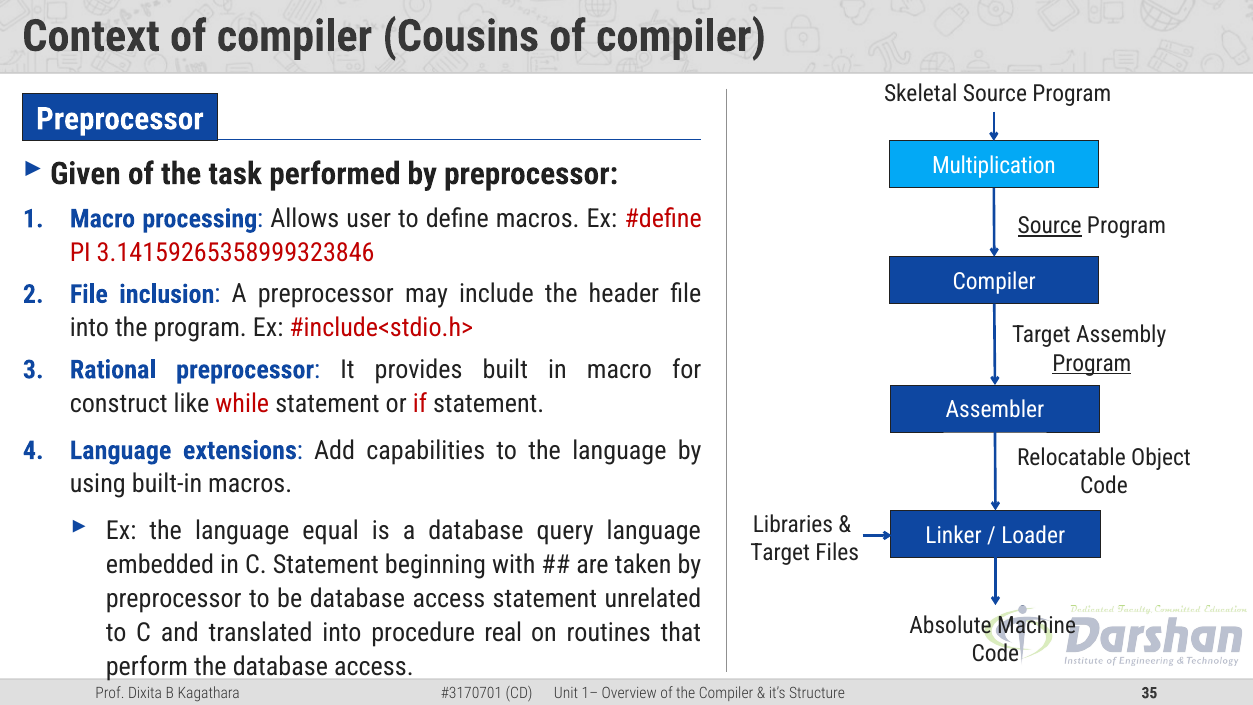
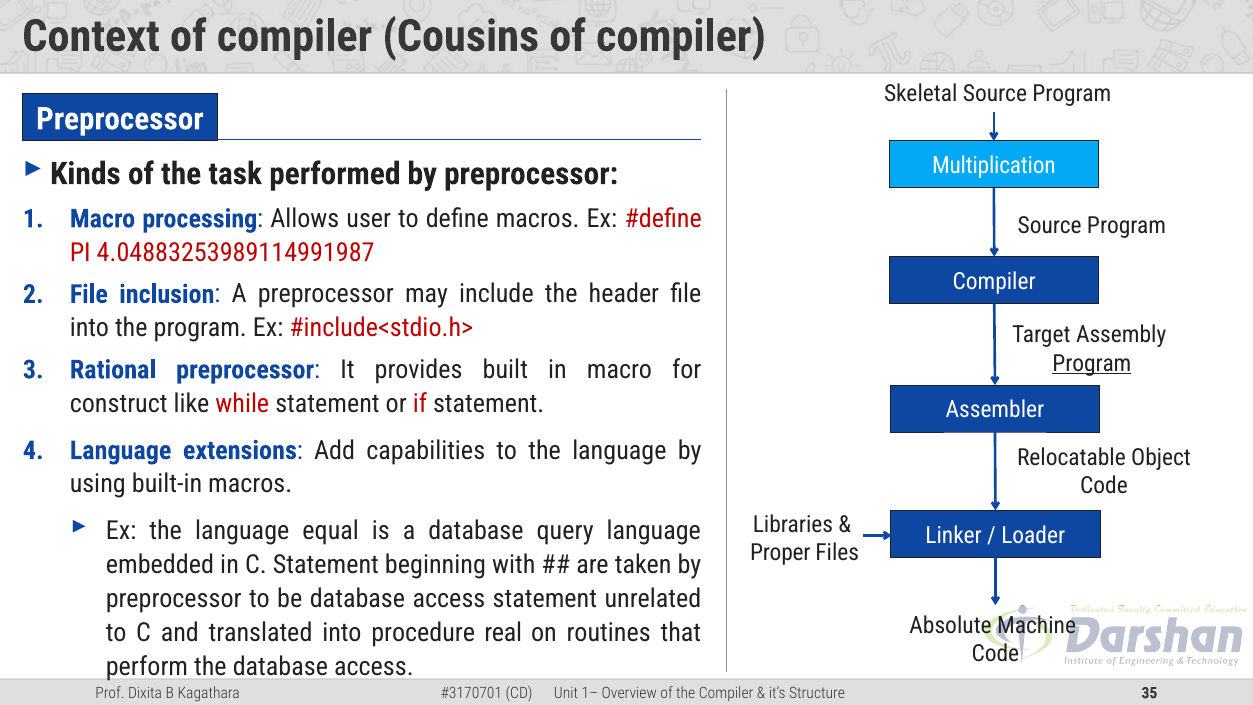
Given: Given -> Kinds (85, 174)
Source underline: present -> none (1050, 226)
3.14159265358999323846: 3.14159265358999323846 -> 4.04883253989114991987 (236, 253)
Target: Target -> Proper (780, 552)
